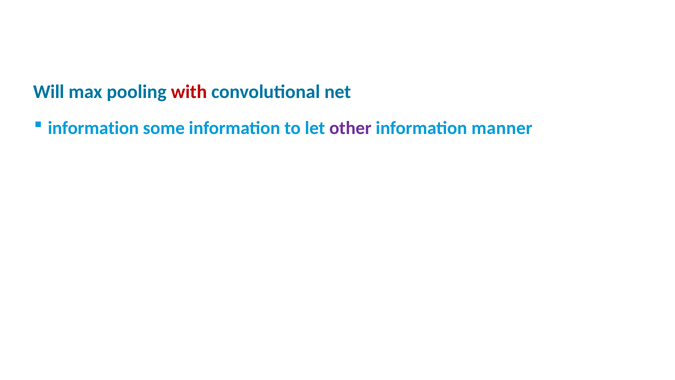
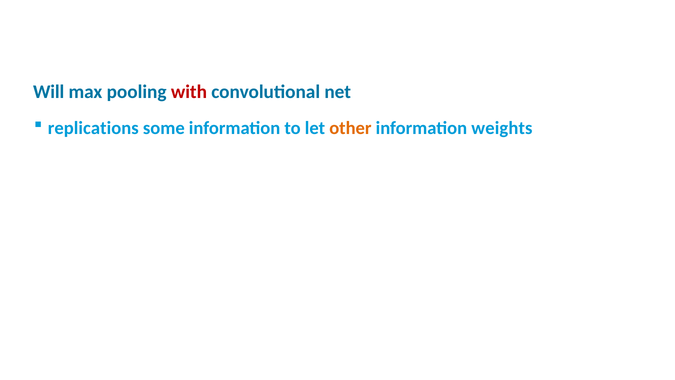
information: information -> replications (93, 128)
other colour: purple -> orange (350, 128)
manner: manner -> weights (502, 128)
